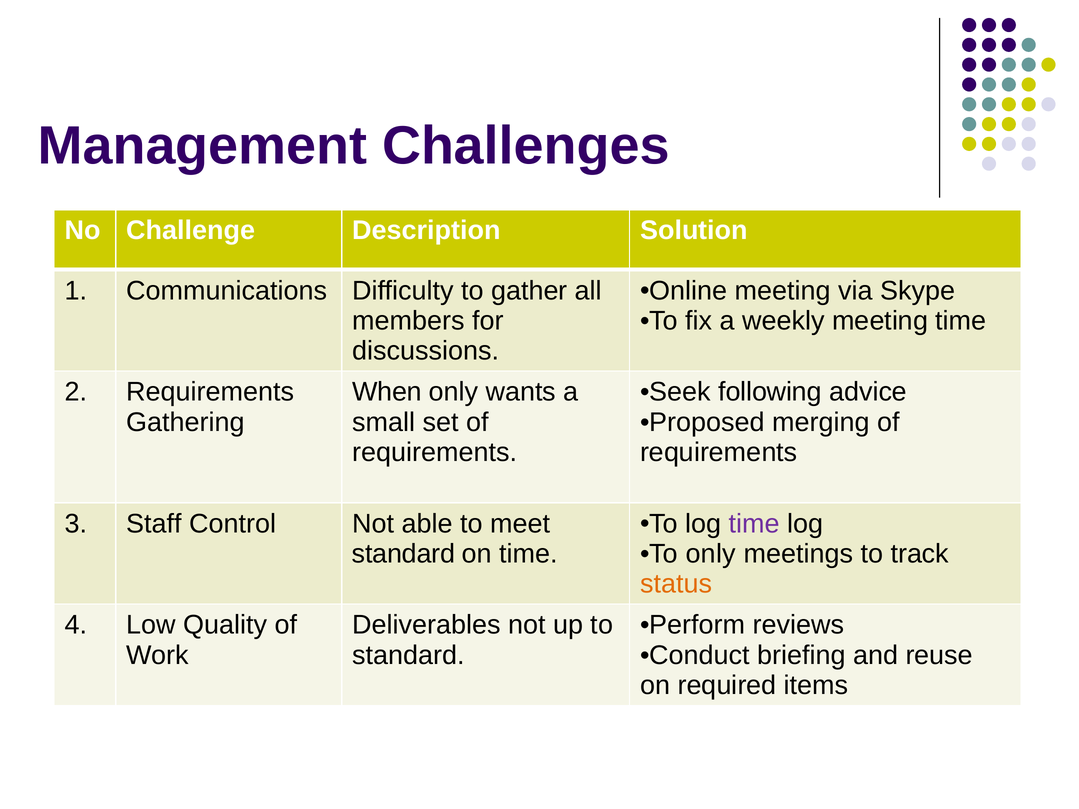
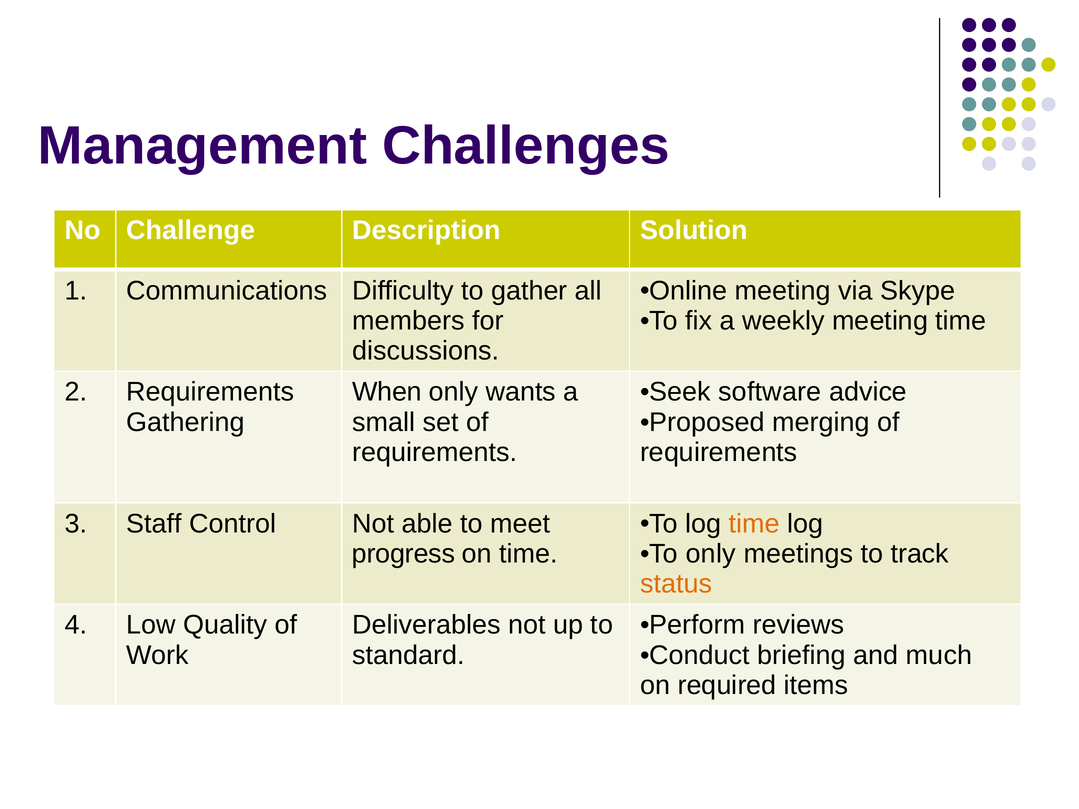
following: following -> software (770, 392)
time colour: purple -> orange (754, 524)
standard: standard -> progress (403, 554)
reuse: reuse -> much (939, 655)
